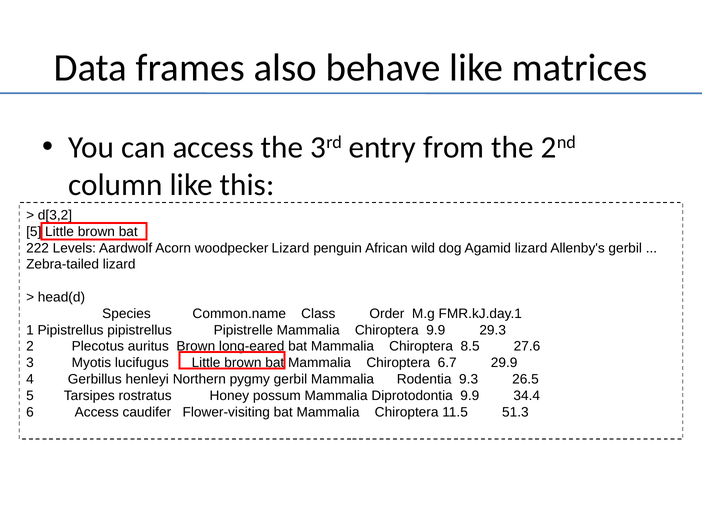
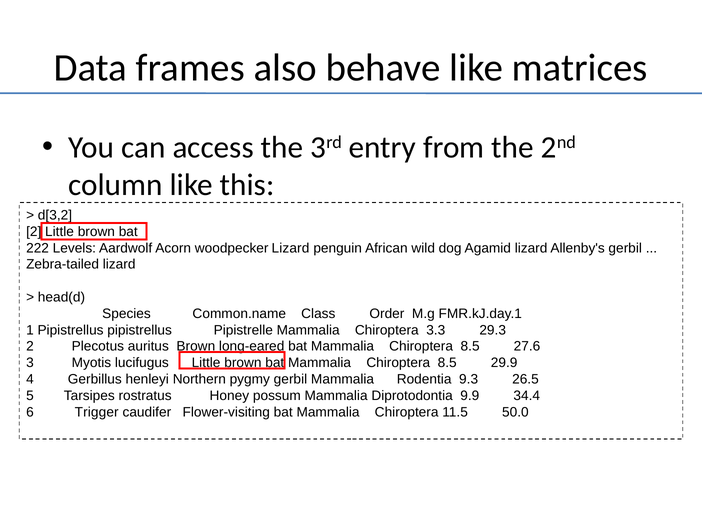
5: 5 -> 2 (34, 231)
Chiroptera 9.9: 9.9 -> 3.3 (436, 330)
6.7: 6.7 -> 8.5 (447, 363)
6 Access: Access -> Trigger (97, 412)
51.3: 51.3 -> 50.0 (515, 412)
